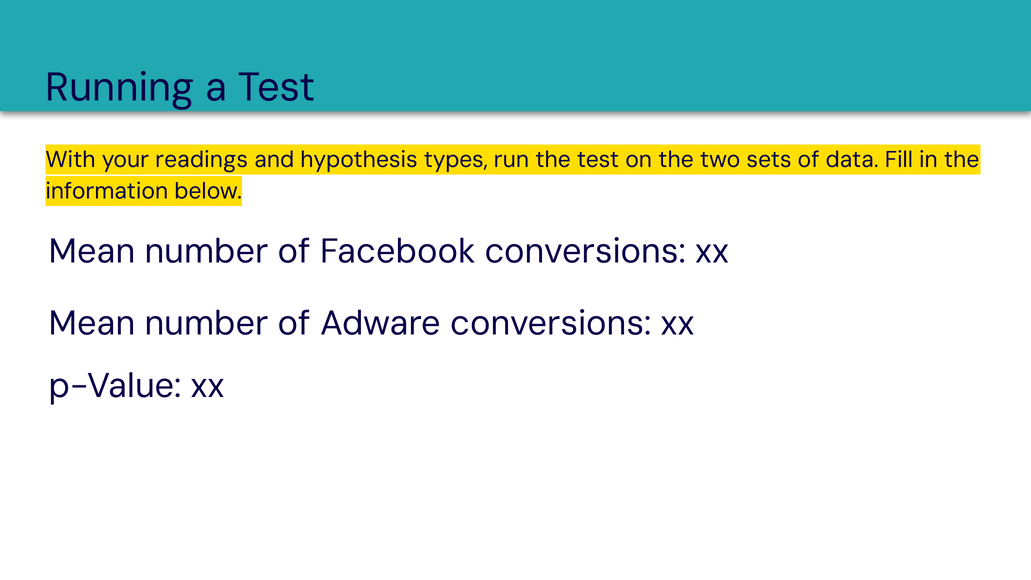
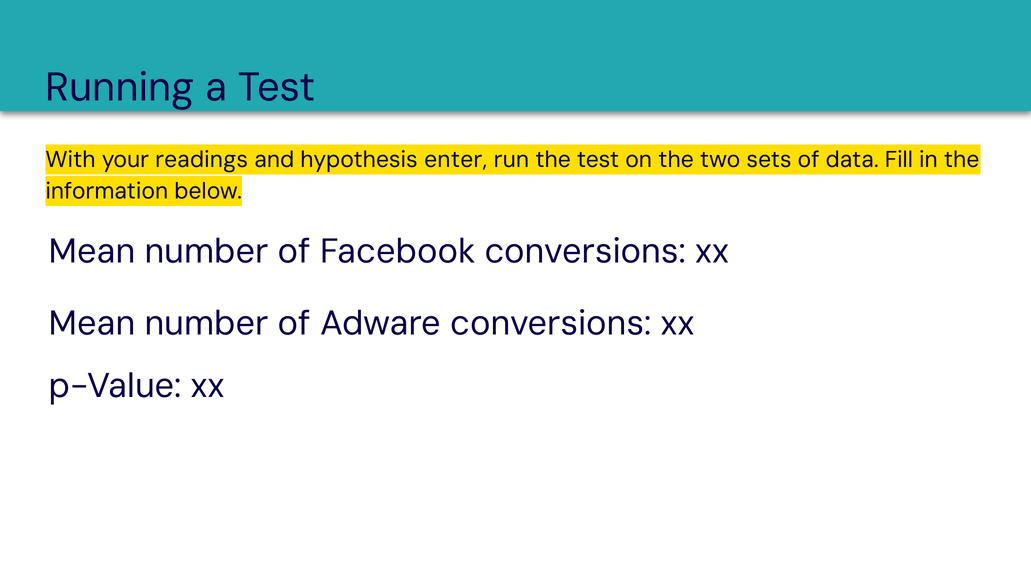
types: types -> enter (456, 160)
